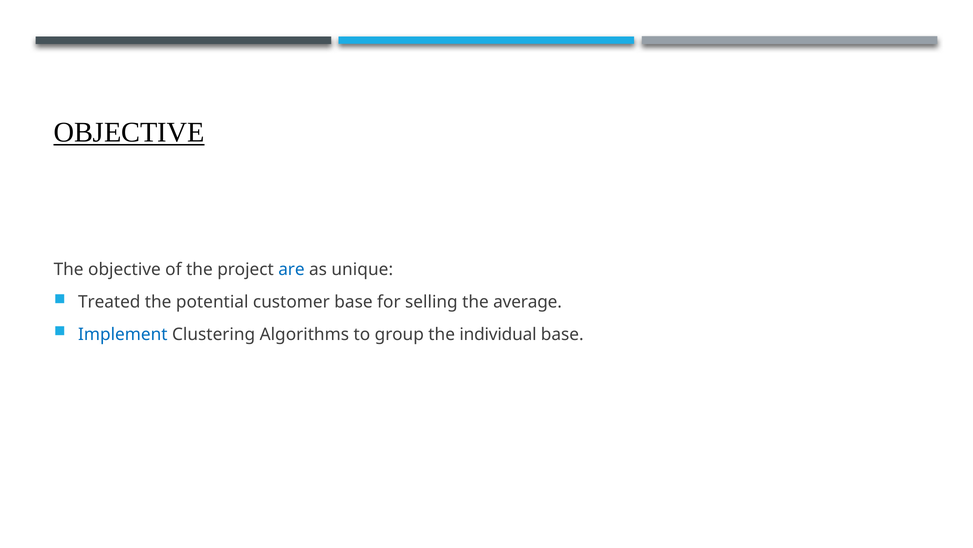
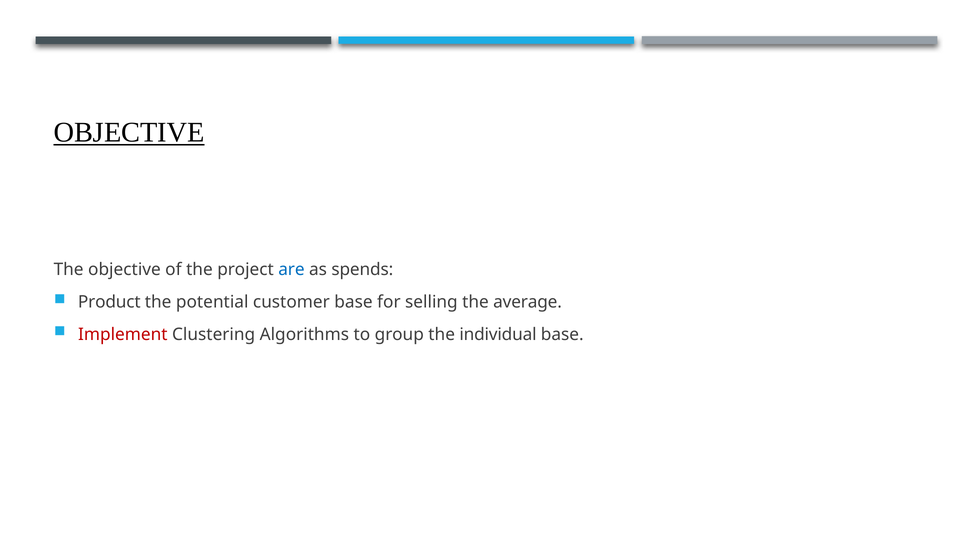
unique: unique -> spends (362, 269)
Treated: Treated -> Product (109, 302)
Implement colour: blue -> red (123, 334)
